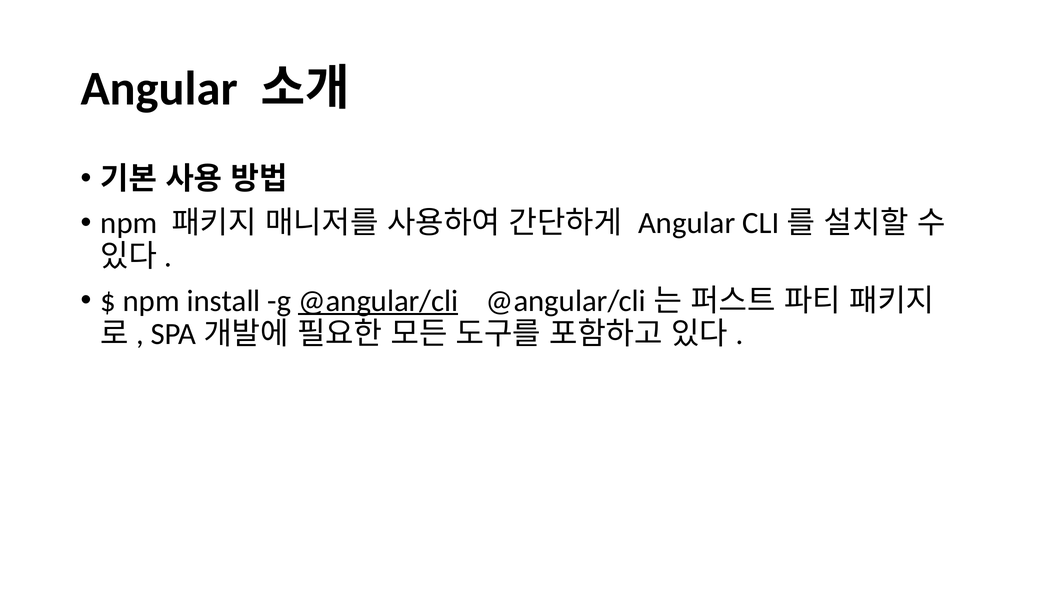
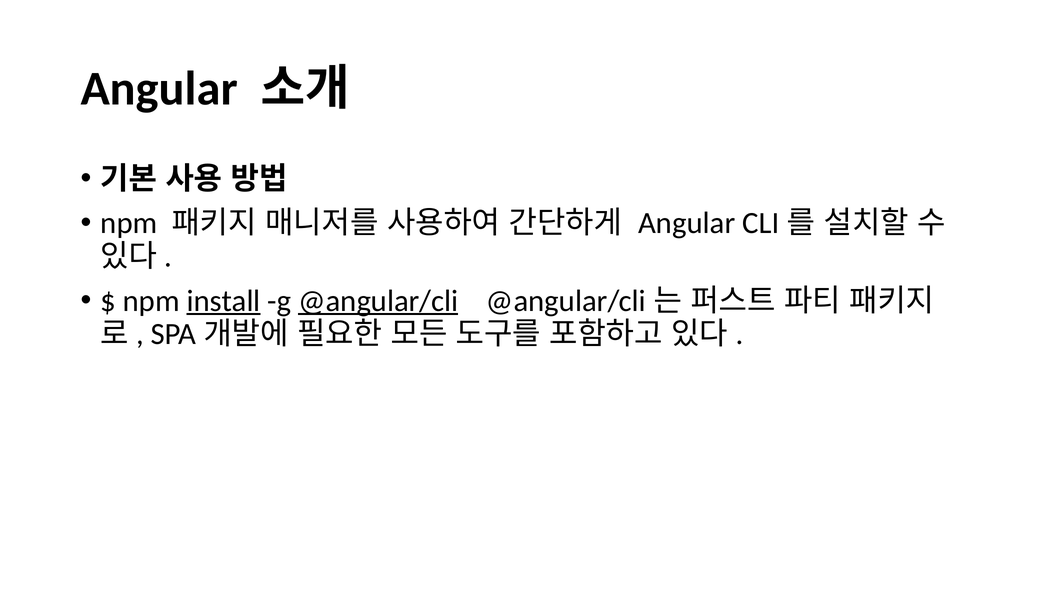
install underline: none -> present (224, 301)
